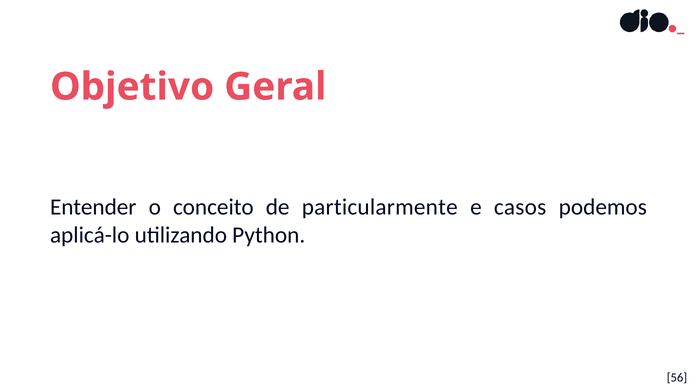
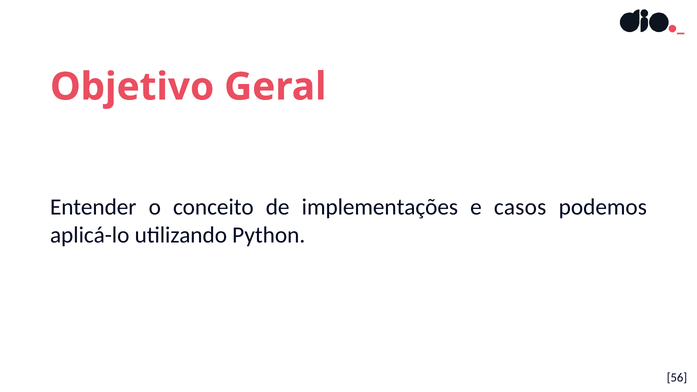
particularmente: particularmente -> implementações (380, 207)
